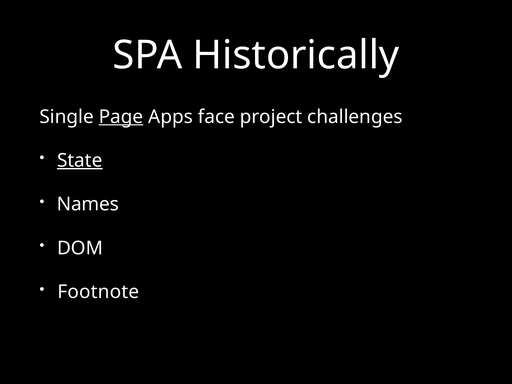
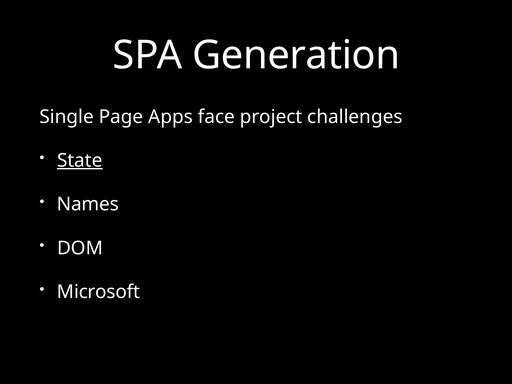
Historically: Historically -> Generation (296, 55)
Page underline: present -> none (121, 117)
Footnote: Footnote -> Microsoft (99, 292)
